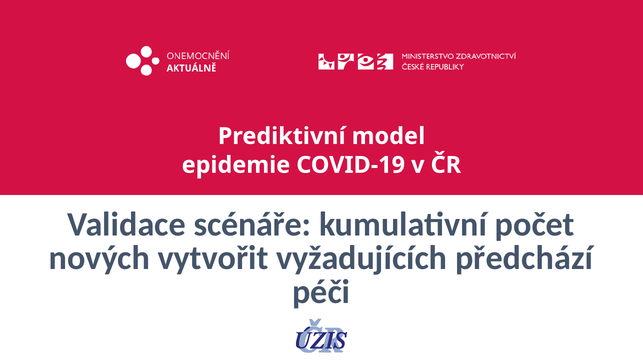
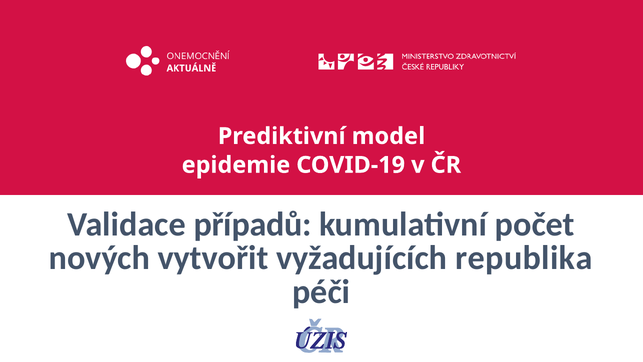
scénáře: scénáře -> případů (253, 224)
předchází: předchází -> republika (524, 258)
